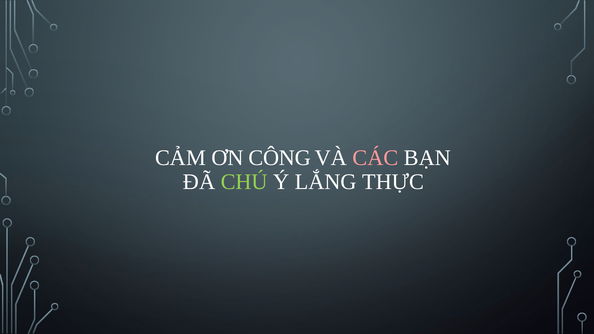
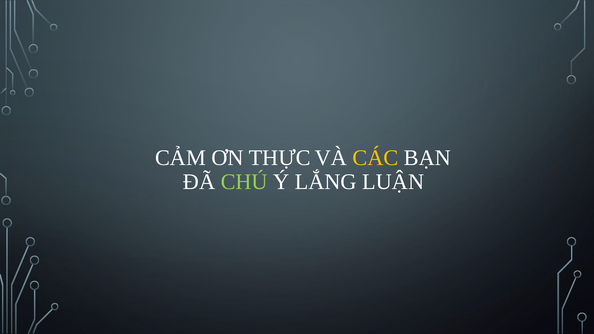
CÔNG: CÔNG -> THỰC (280, 158)
CÁC colour: pink -> yellow (375, 158)
THỰC: THỰC -> LUẬN (393, 182)
